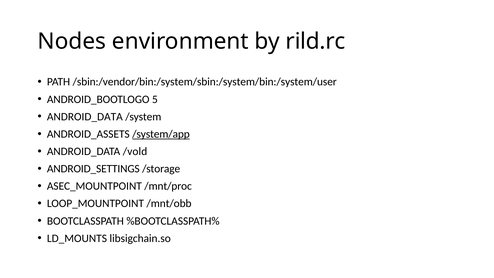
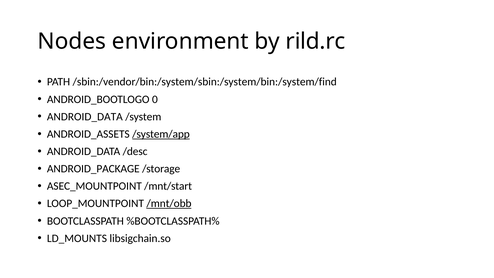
/sbin:/vendor/bin:/system/sbin:/system/bin:/system/user: /sbin:/vendor/bin:/system/sbin:/system/bin:/system/user -> /sbin:/vendor/bin:/system/sbin:/system/bin:/system/find (205, 82)
5: 5 -> 0 (155, 99)
/vold: /vold -> /desc (135, 151)
ANDROID_SETTINGS: ANDROID_SETTINGS -> ANDROID_PACKAGE (93, 169)
/mnt/proc: /mnt/proc -> /mnt/start (168, 186)
/mnt/obb underline: none -> present (169, 203)
